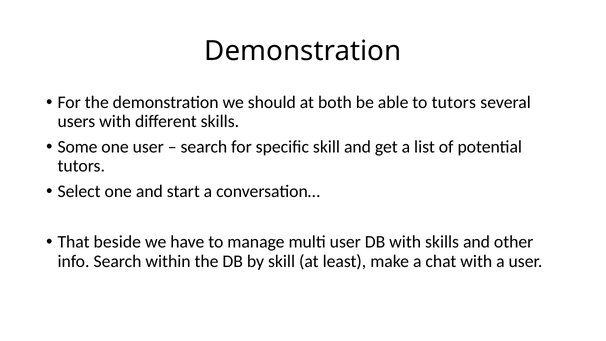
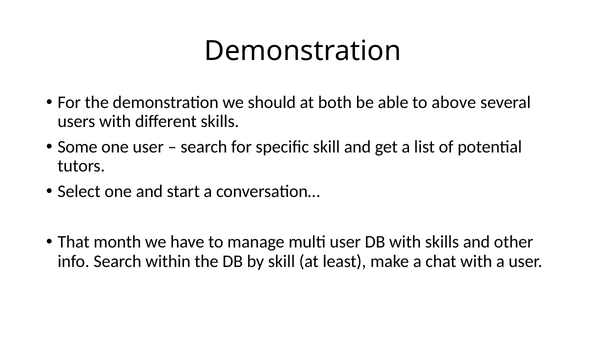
to tutors: tutors -> above (454, 102)
beside: beside -> month (117, 242)
